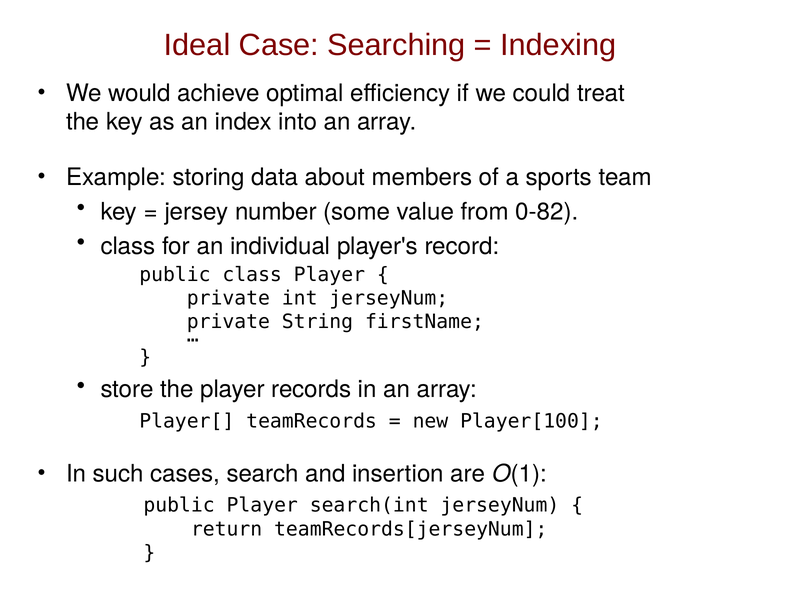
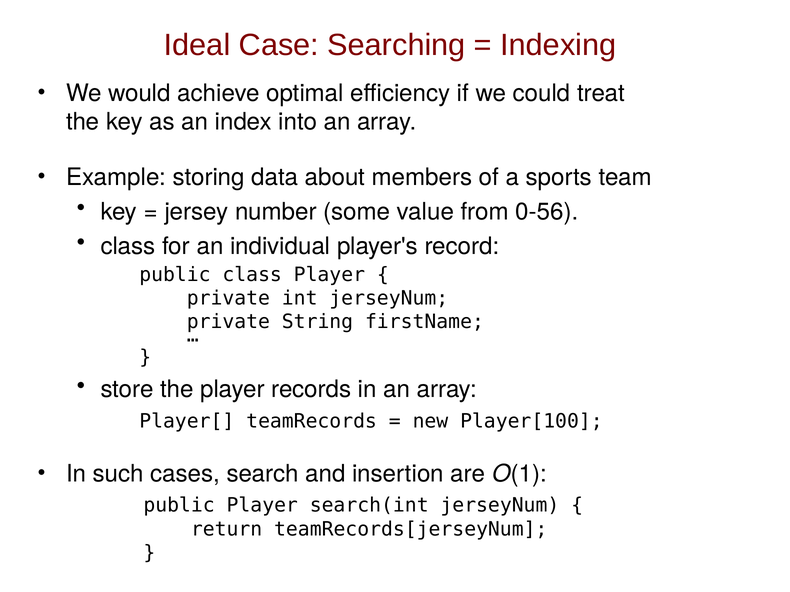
0-82: 0-82 -> 0-56 (547, 212)
